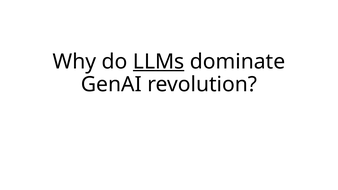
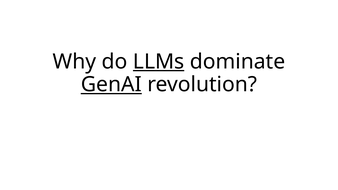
GenAI underline: none -> present (111, 84)
